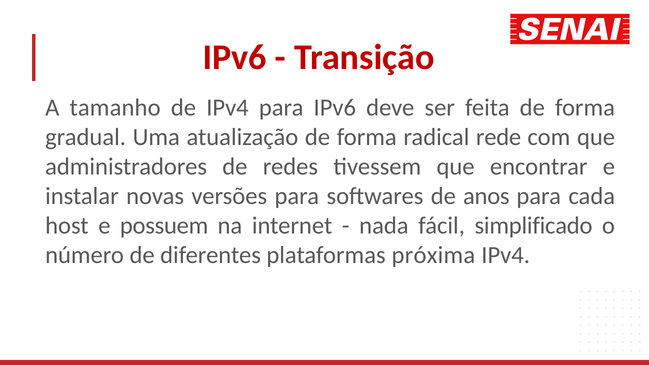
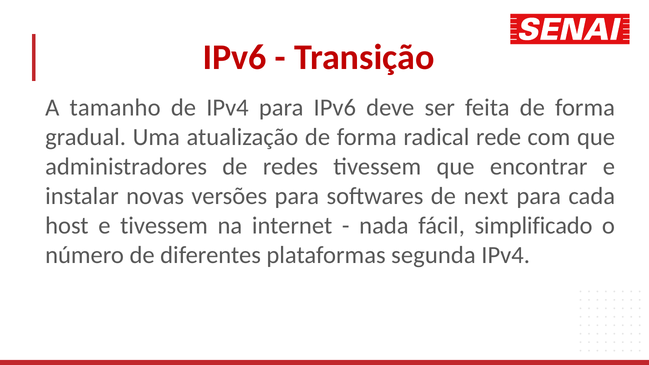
anos: anos -> next (486, 196)
e possuem: possuem -> tivessem (164, 225)
próxima: próxima -> segunda (433, 255)
